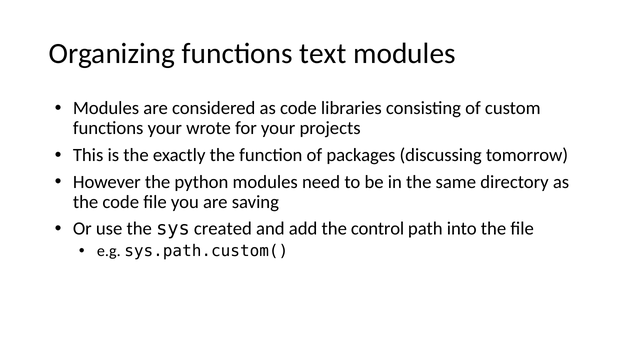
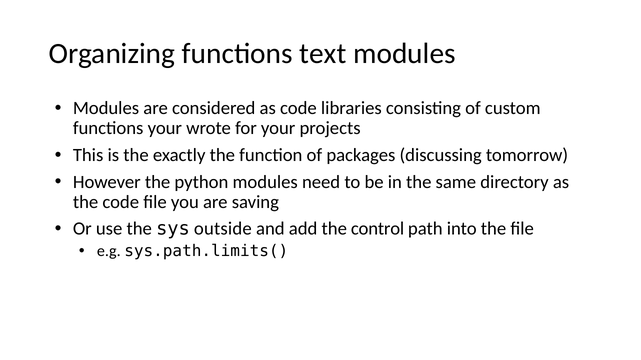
created: created -> outside (223, 229)
sys.path.custom(: sys.path.custom( -> sys.path.limits( (206, 251)
